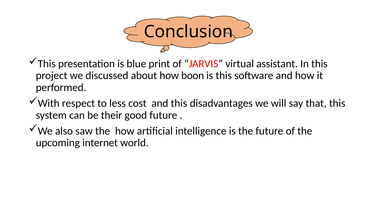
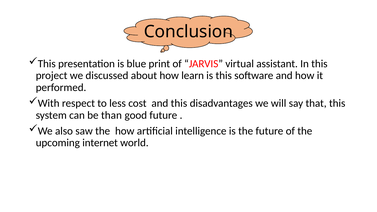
boon: boon -> learn (193, 76)
their: their -> than (111, 115)
